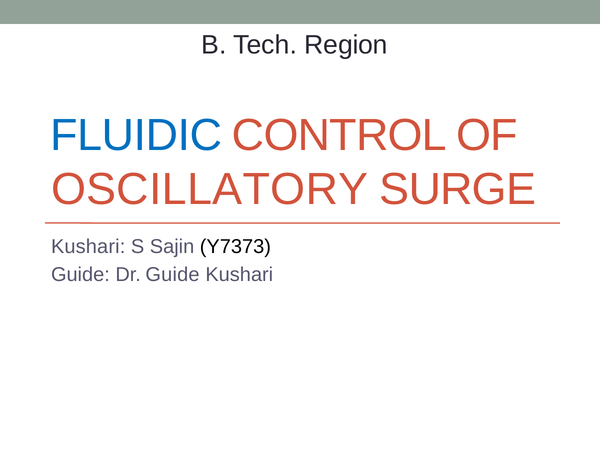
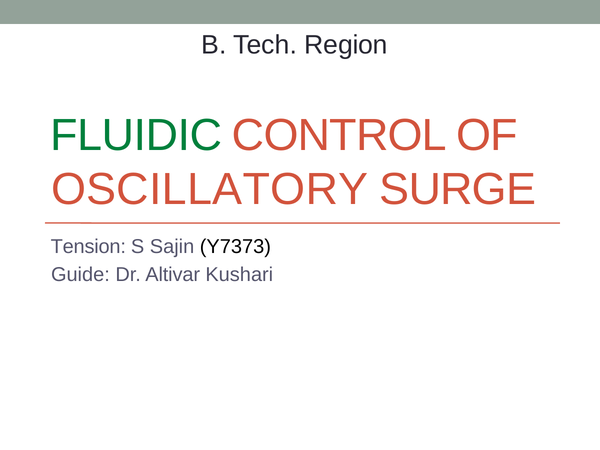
FLUIDIC colour: blue -> green (136, 136)
Kushari: Kushari -> Tension (88, 246)
Dr Guide: Guide -> Altivar (173, 274)
